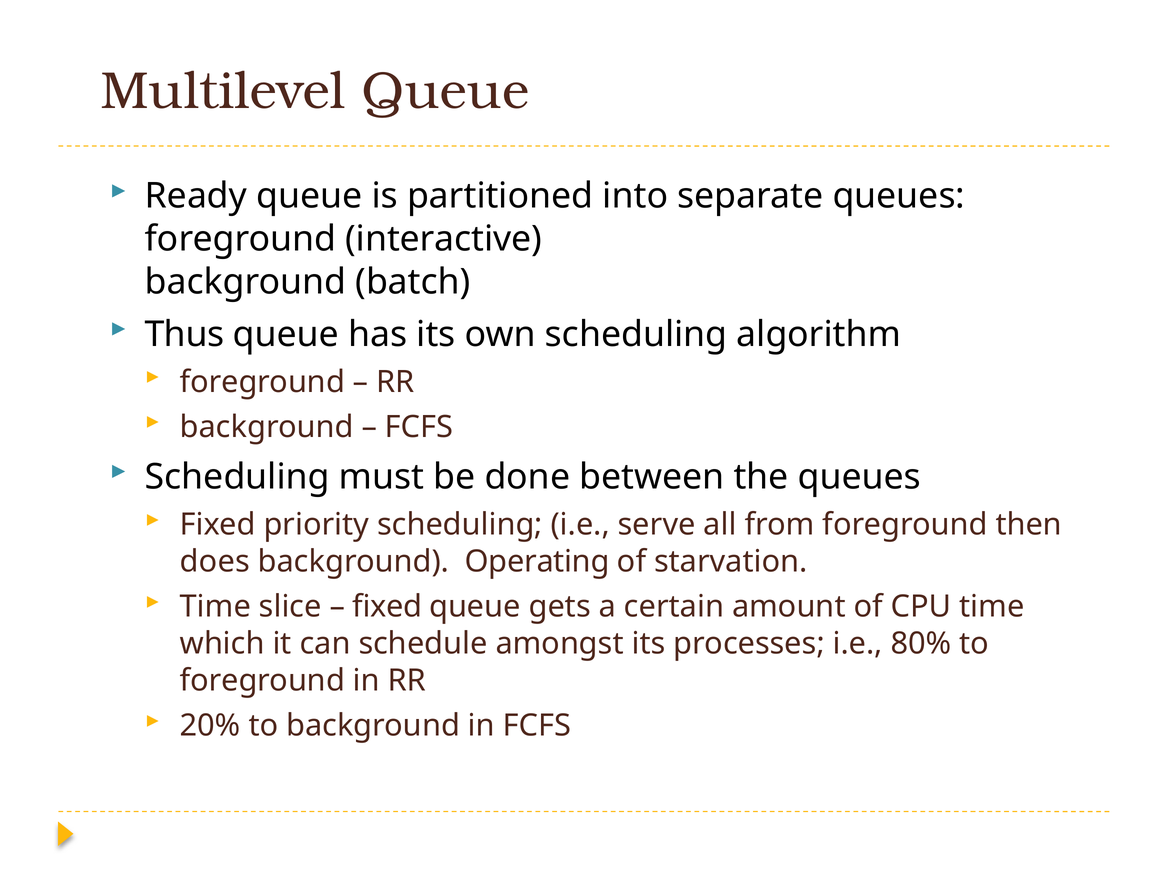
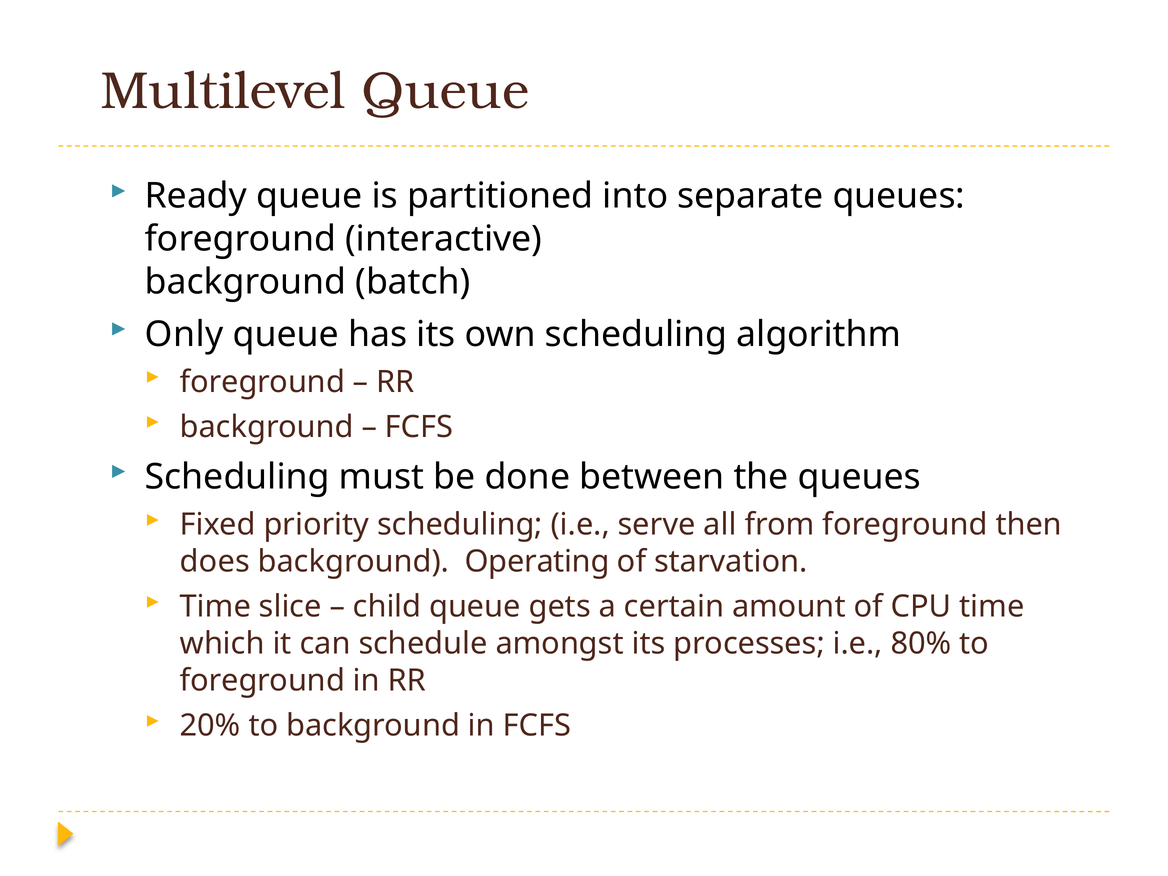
Thus: Thus -> Only (184, 334)
fixed: fixed -> child (387, 607)
